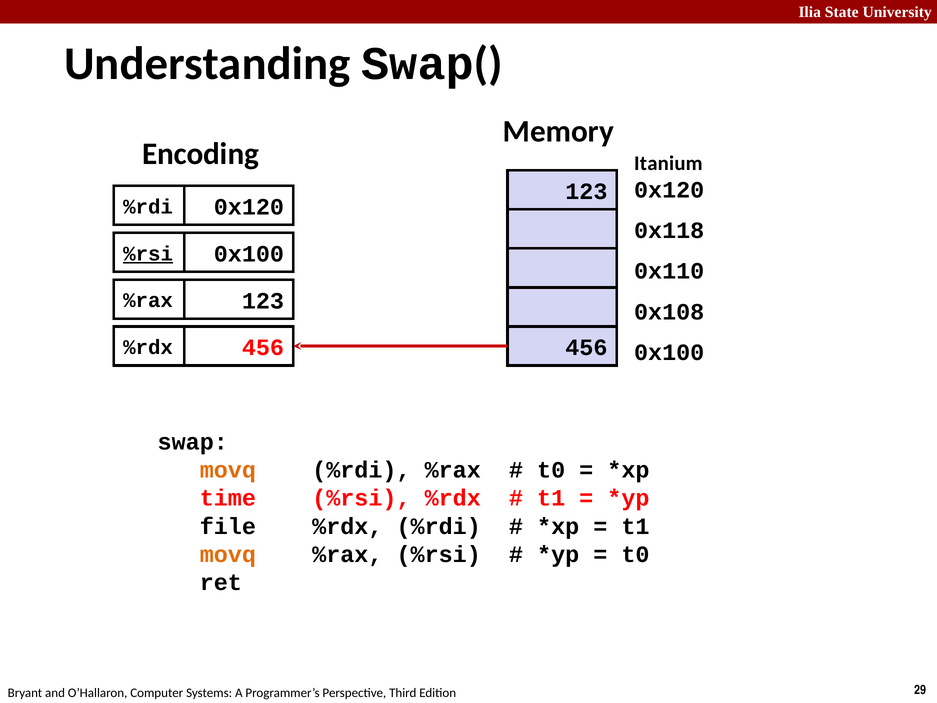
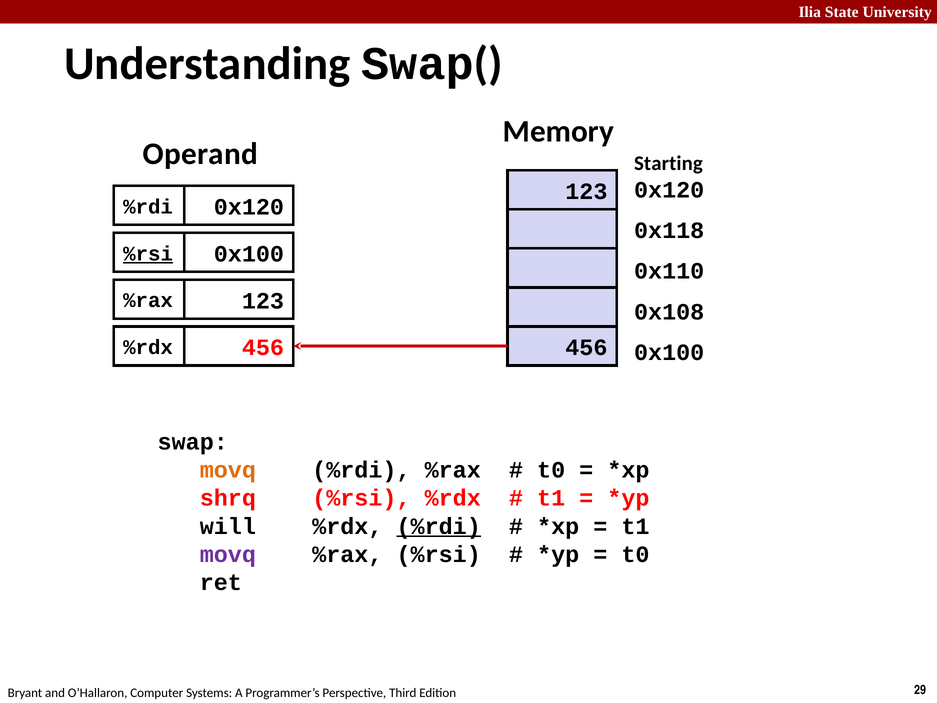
Encoding: Encoding -> Operand (200, 154)
Itanium: Itanium -> Starting (668, 164)
time: time -> shrq (228, 498)
file: file -> will (228, 526)
%rdi underline: none -> present (439, 526)
movq colour: orange -> purple (228, 554)
